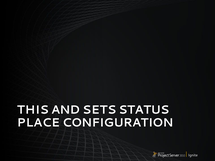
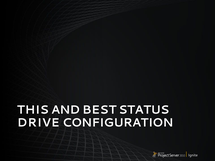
SETS: SETS -> BEST (99, 110)
PLACE: PLACE -> DRIVE (38, 123)
